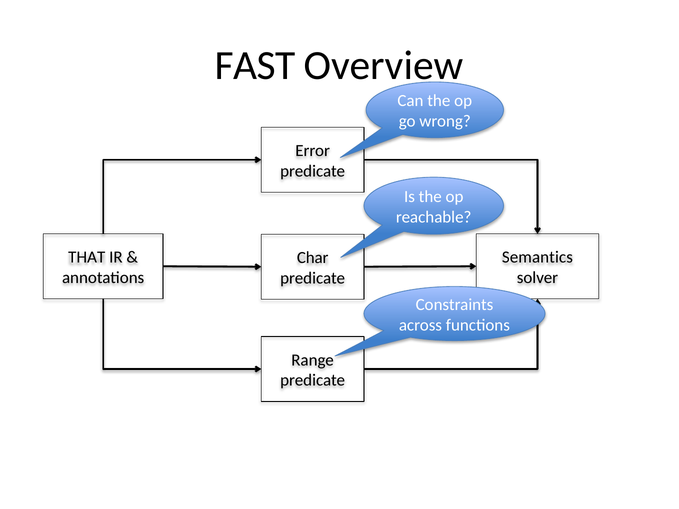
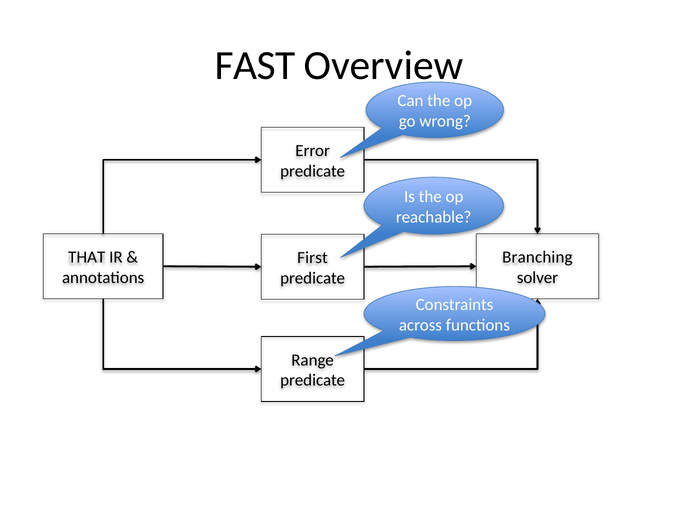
Semantics: Semantics -> Branching (537, 257)
Char: Char -> First (313, 258)
